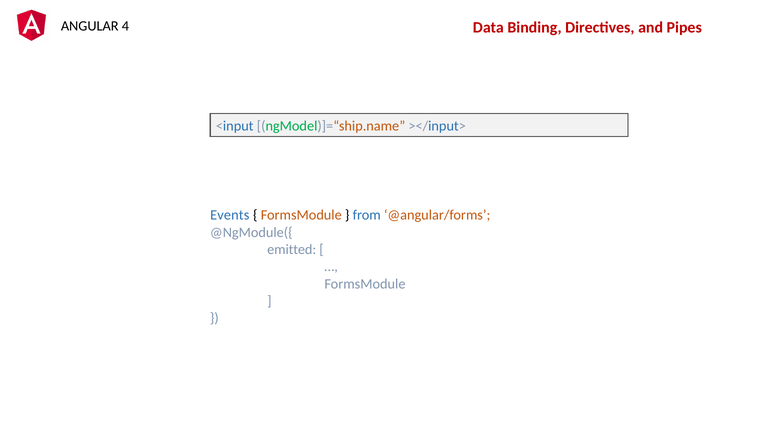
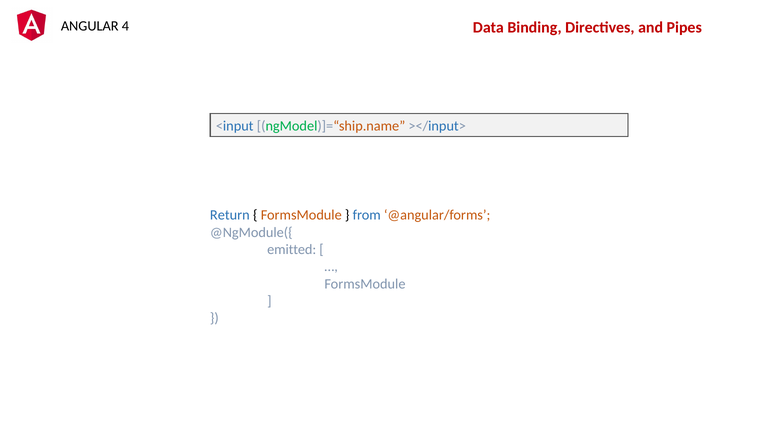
Events: Events -> Return (230, 215)
